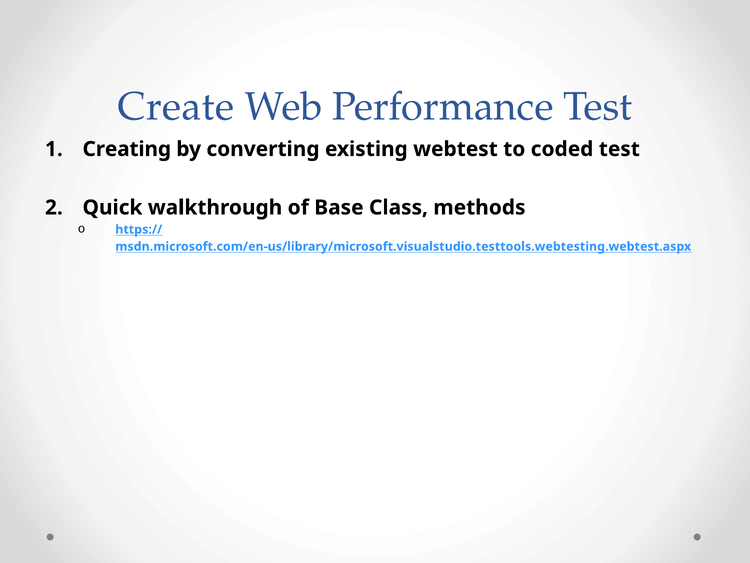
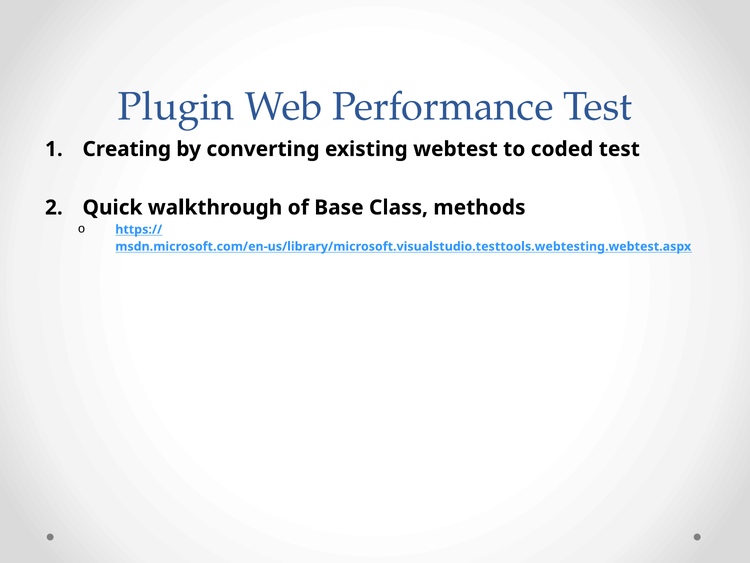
Create: Create -> Plugin (176, 106)
